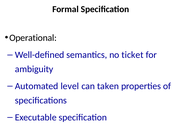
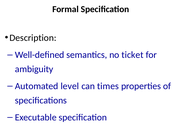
Operational: Operational -> Description (33, 38)
taken: taken -> times (108, 86)
